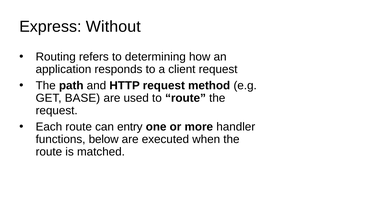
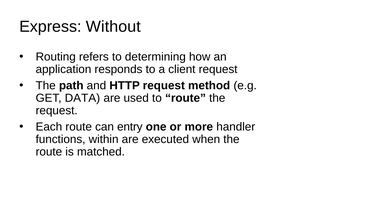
BASE: BASE -> DATA (82, 98)
below: below -> within (104, 140)
